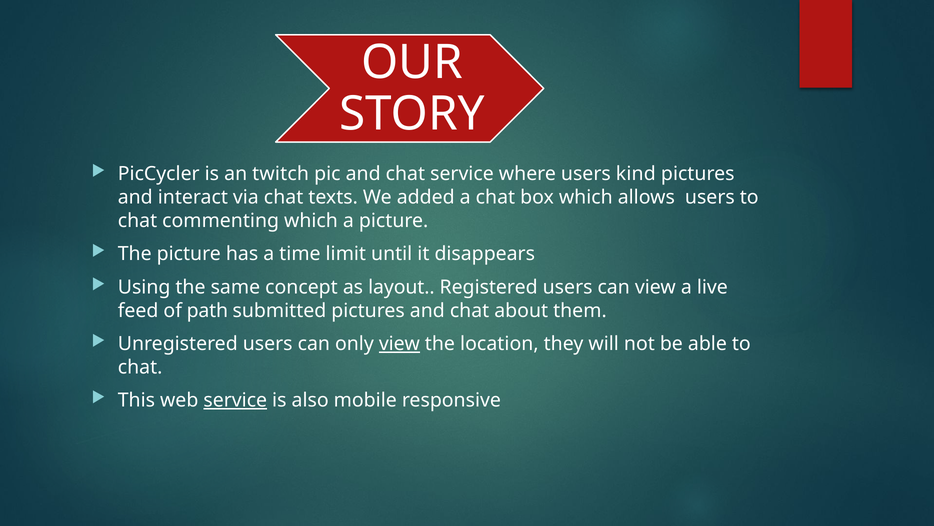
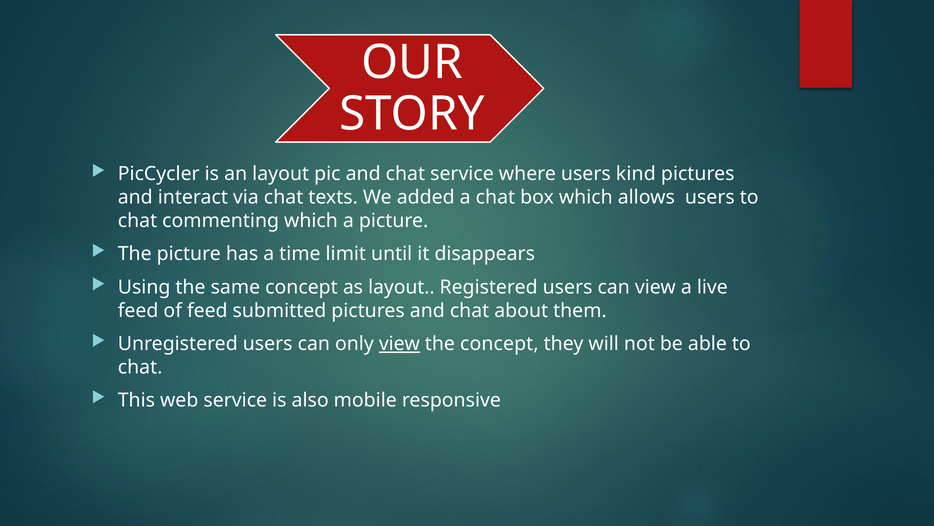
an twitch: twitch -> layout (281, 174)
of path: path -> feed (207, 310)
the location: location -> concept (499, 343)
service underline: present -> none (235, 400)
